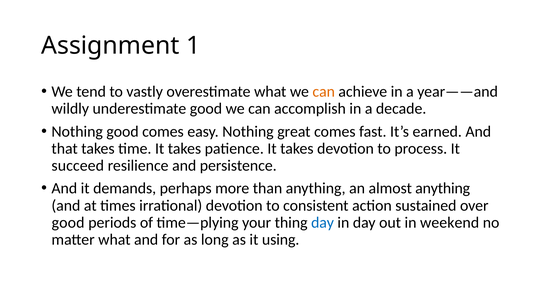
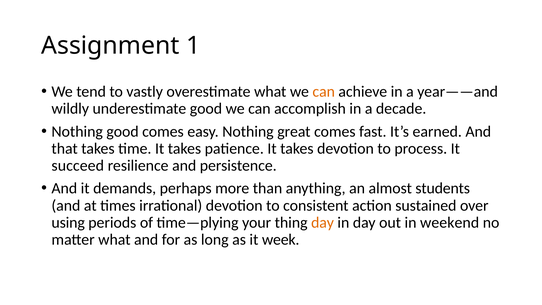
almost anything: anything -> students (443, 188)
good: good -> using (68, 222)
day colour: blue -> orange (323, 222)
using: using -> week (281, 240)
